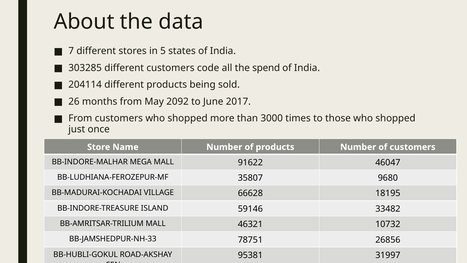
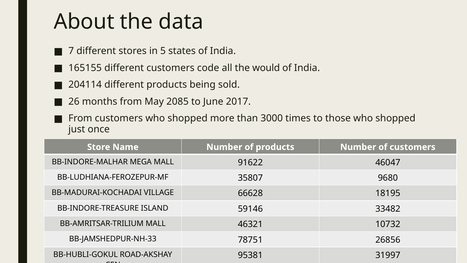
303285: 303285 -> 165155 (85, 68)
spend: spend -> would (266, 68)
2092: 2092 -> 2085 (178, 101)
